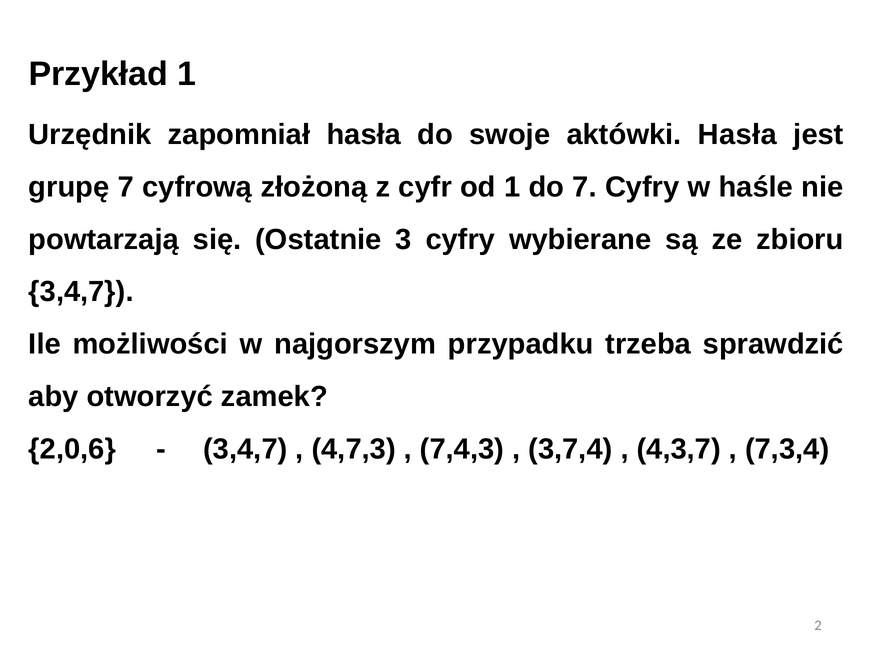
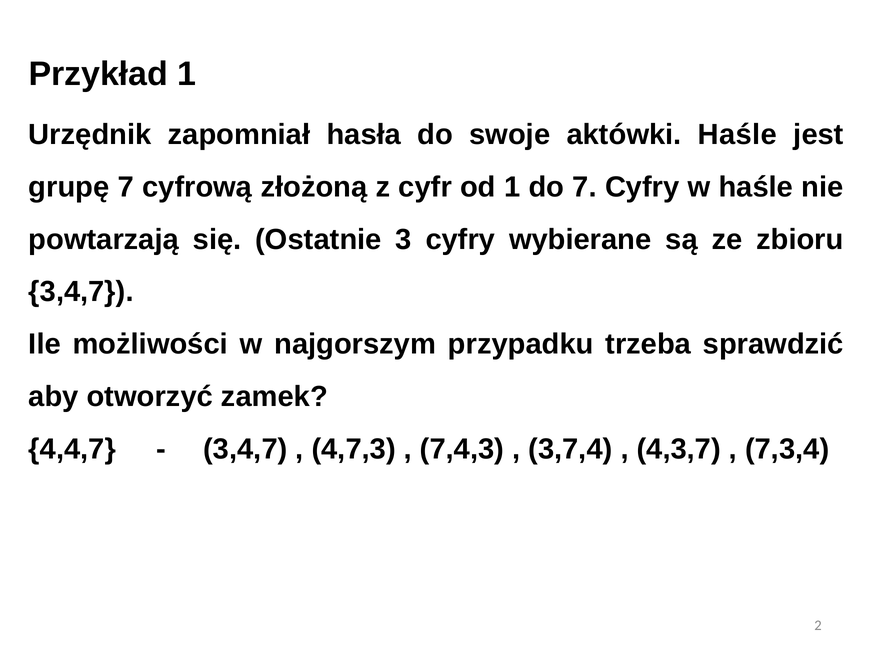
aktówki Hasła: Hasła -> Haśle (737, 135)
2,0,6: 2,0,6 -> 4,4,7 (72, 449)
